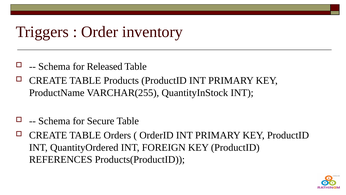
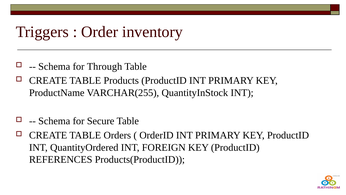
Released: Released -> Through (105, 66)
